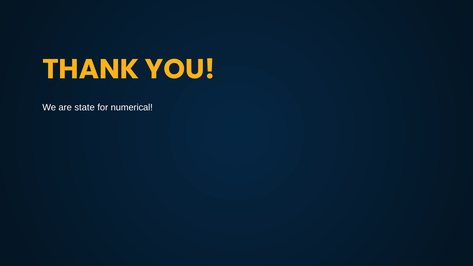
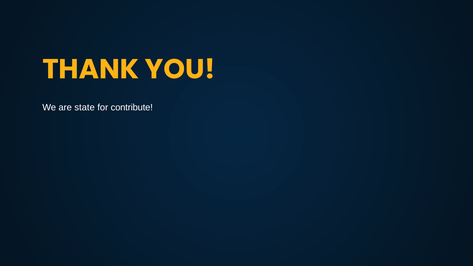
numerical: numerical -> contribute (132, 107)
